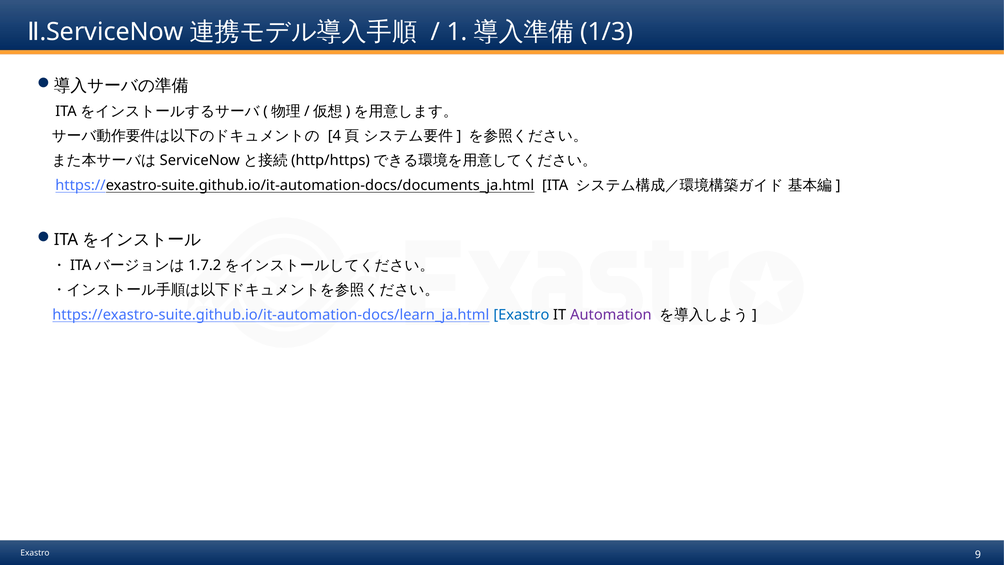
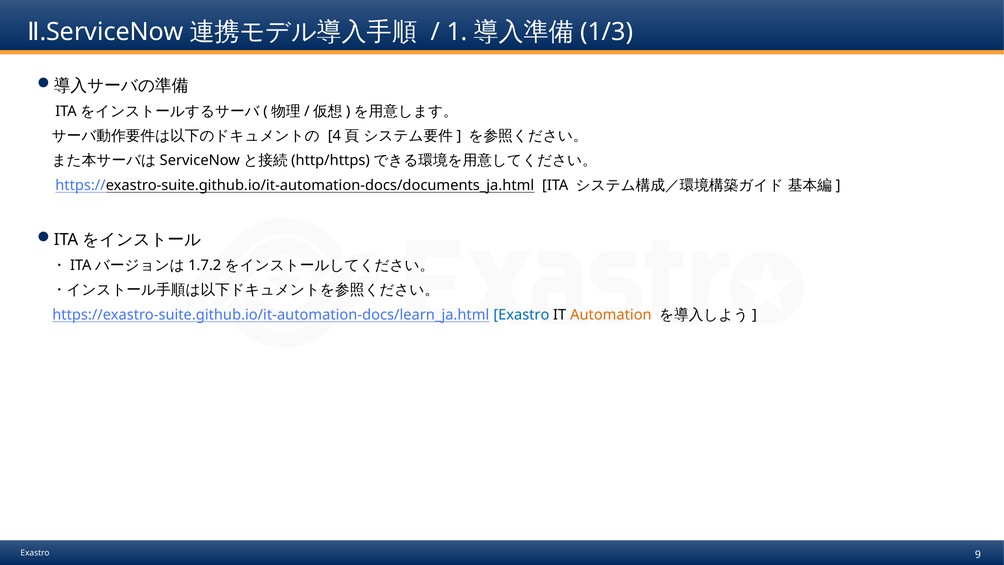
Automation colour: purple -> orange (611, 315)
